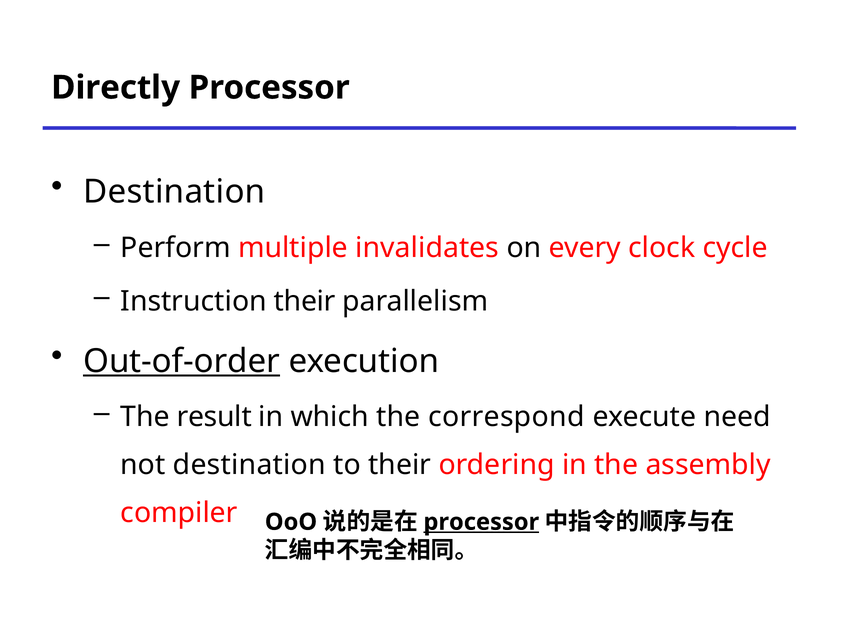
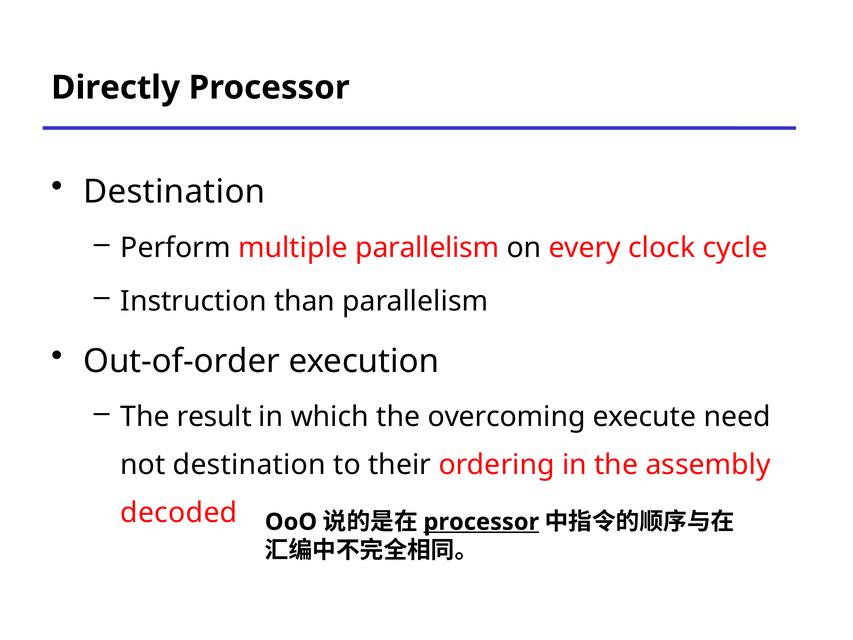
multiple invalidates: invalidates -> parallelism (427, 248)
Instruction their: their -> than (305, 301)
Out-of-order underline: present -> none (182, 361)
correspond: correspond -> overcoming (507, 417)
compiler: compiler -> decoded (179, 512)
